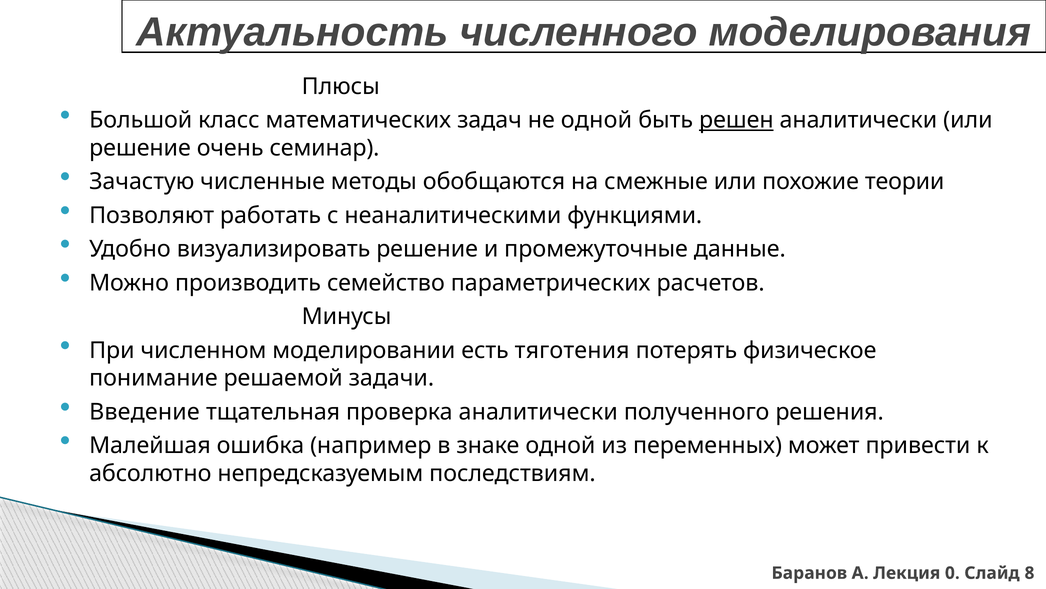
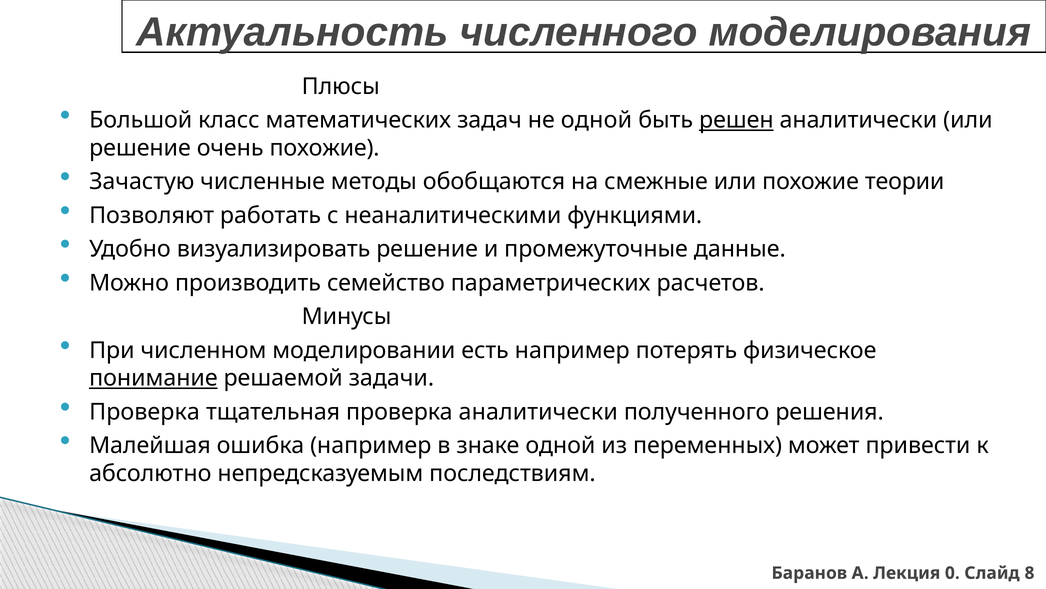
очень семинар: семинар -> похожие (325, 148)
есть тяготения: тяготения -> например (572, 350)
понимание underline: none -> present (153, 378)
Введение: Введение -> Проверка (145, 412)
